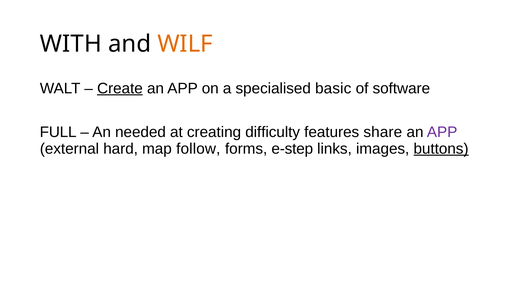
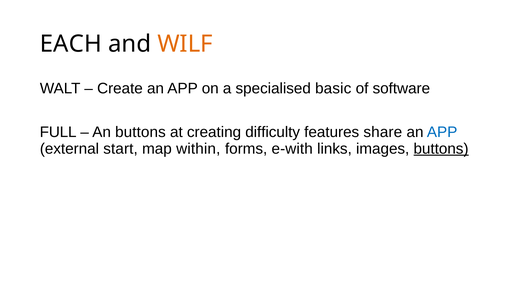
WITH: WITH -> EACH (71, 44)
Create underline: present -> none (120, 88)
An needed: needed -> buttons (140, 132)
APP colour: purple -> blue (442, 132)
hard: hard -> start (121, 149)
follow: follow -> within (198, 149)
e-step: e-step -> e-with (292, 149)
